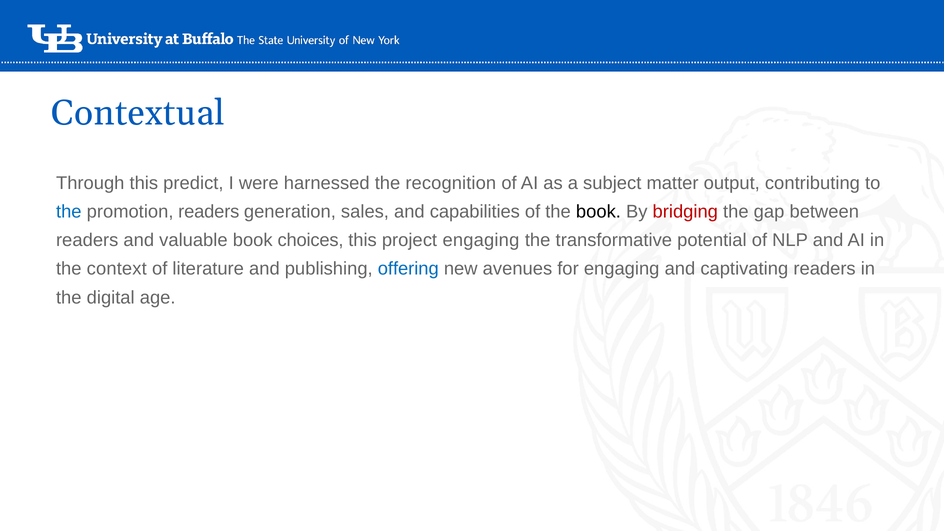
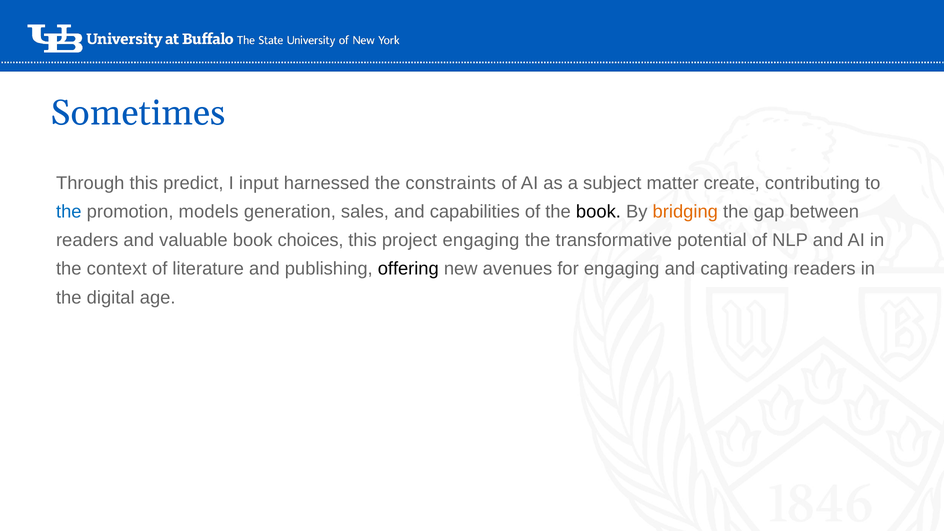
Contextual: Contextual -> Sometimes (138, 113)
were: were -> input (259, 183)
recognition: recognition -> constraints (451, 183)
output: output -> create (732, 183)
promotion readers: readers -> models (209, 212)
bridging colour: red -> orange (685, 212)
offering colour: blue -> black (408, 269)
